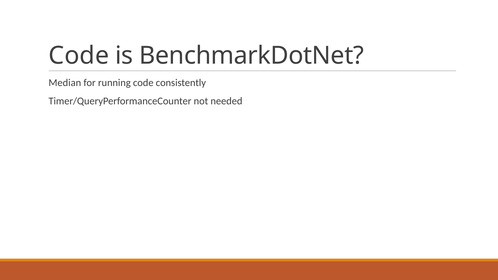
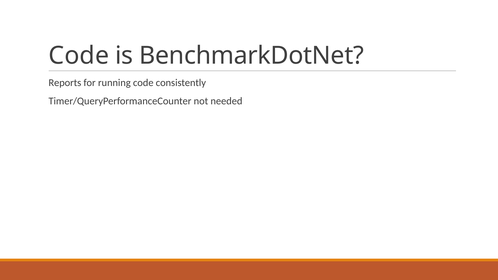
Median: Median -> Reports (65, 83)
